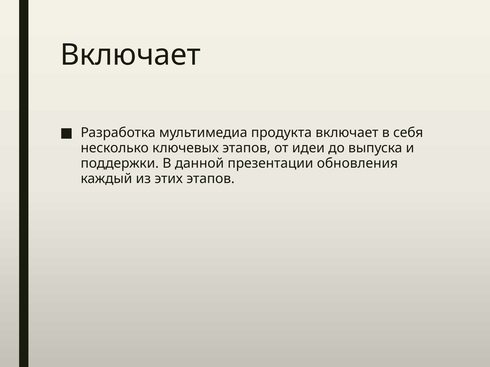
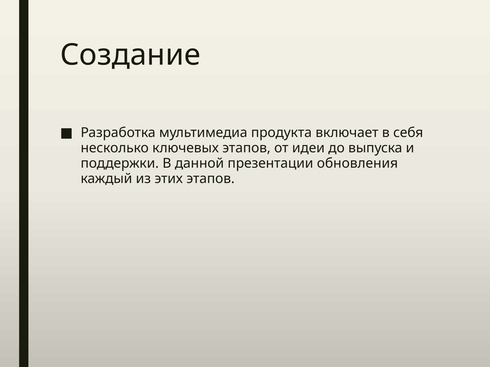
Включает: Включает -> Создание (130, 55)
